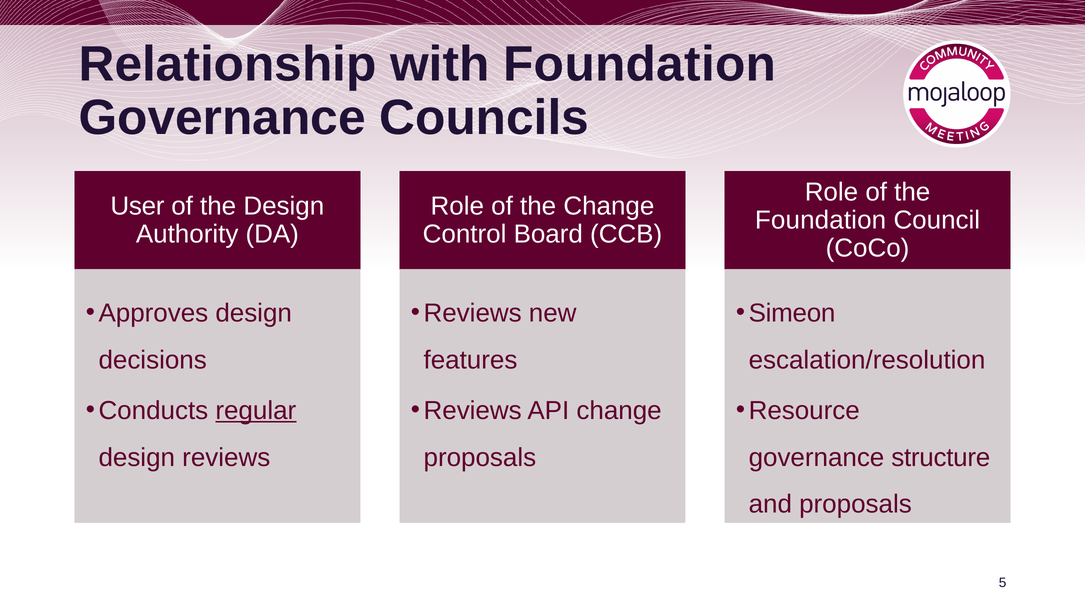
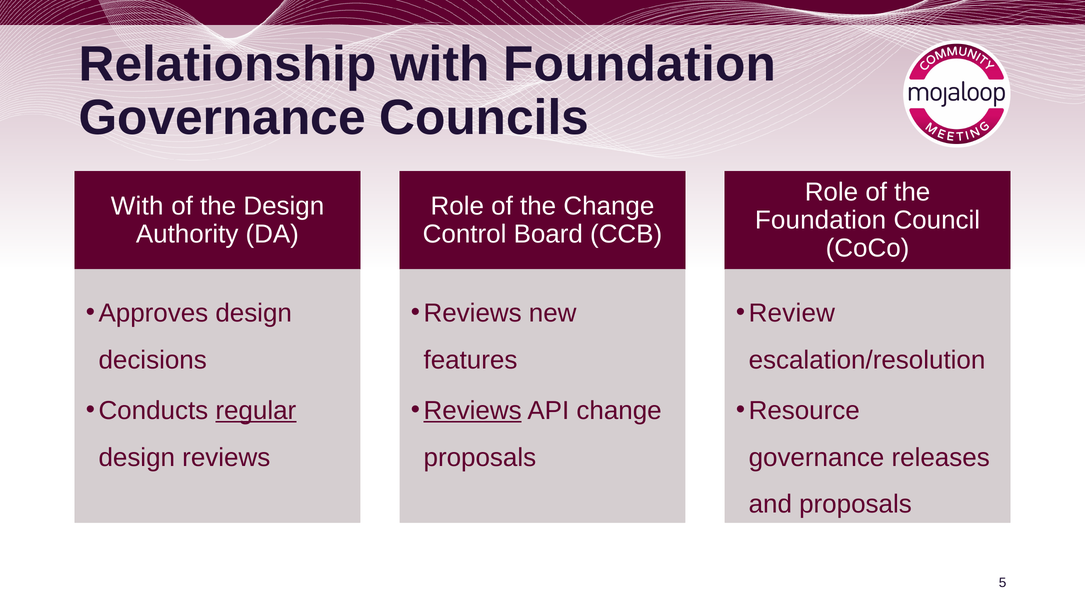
User: User -> With (137, 206)
Simeon: Simeon -> Review (792, 313)
Reviews underline: none -> present (473, 411)
structure: structure -> releases (941, 458)
